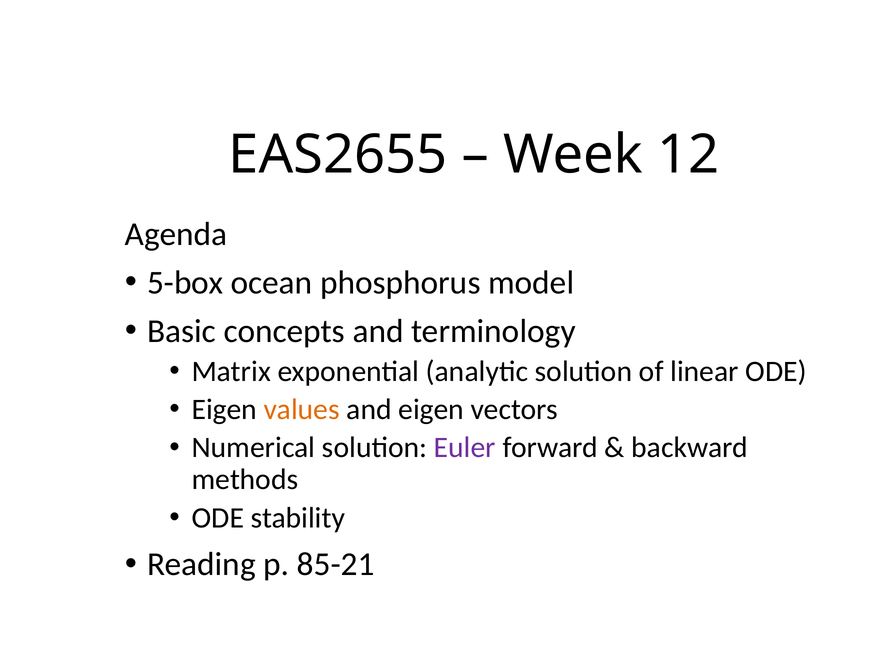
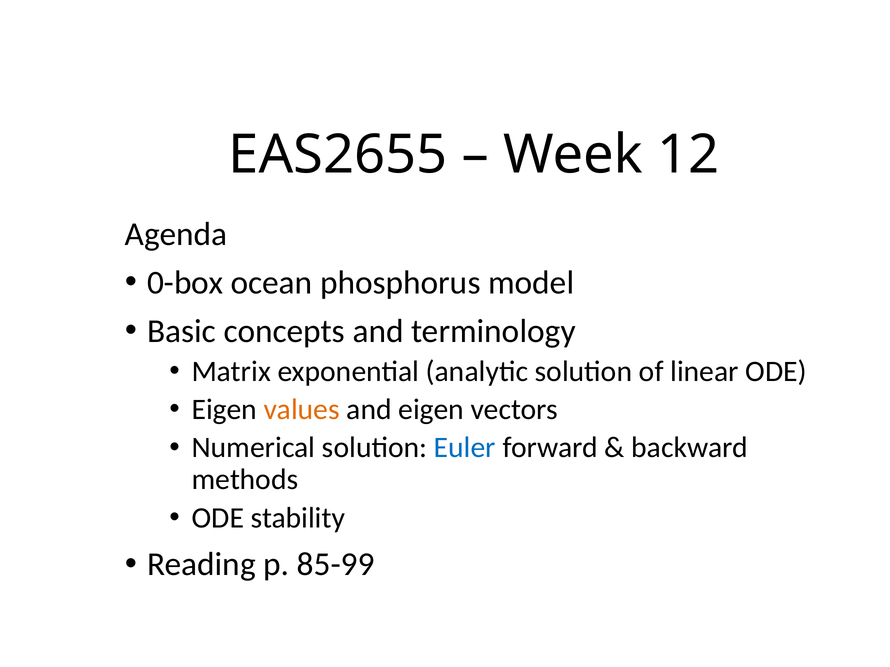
5-box: 5-box -> 0-box (185, 283)
Euler colour: purple -> blue (465, 448)
85-21: 85-21 -> 85-99 (336, 565)
